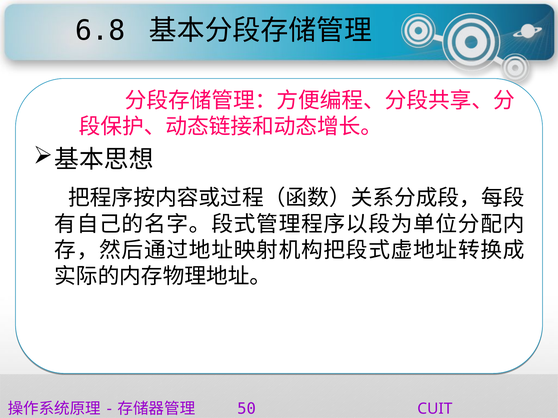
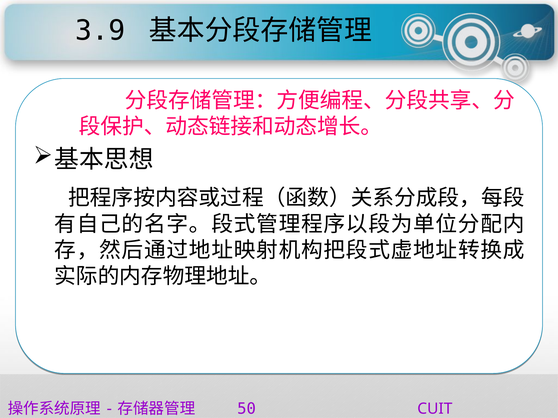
6.8: 6.8 -> 3.9 (100, 31)
